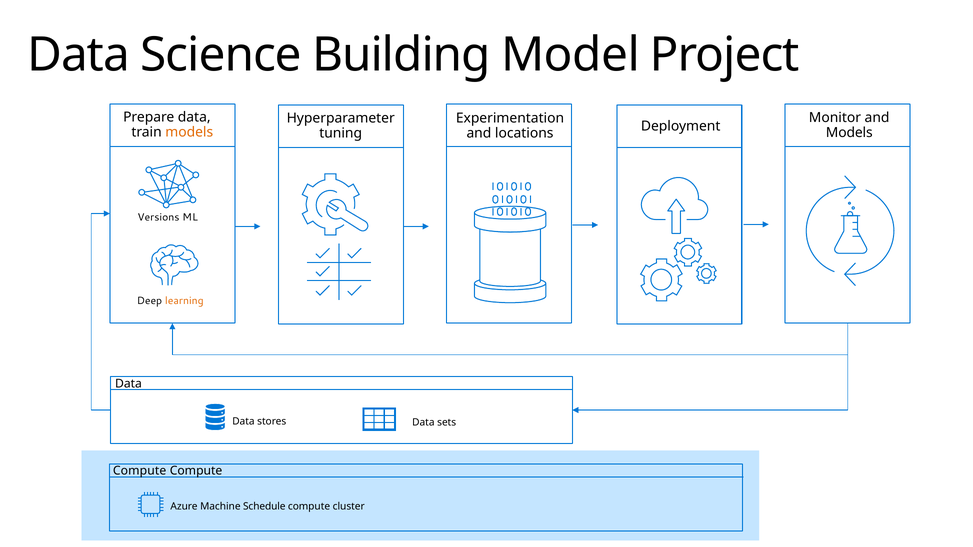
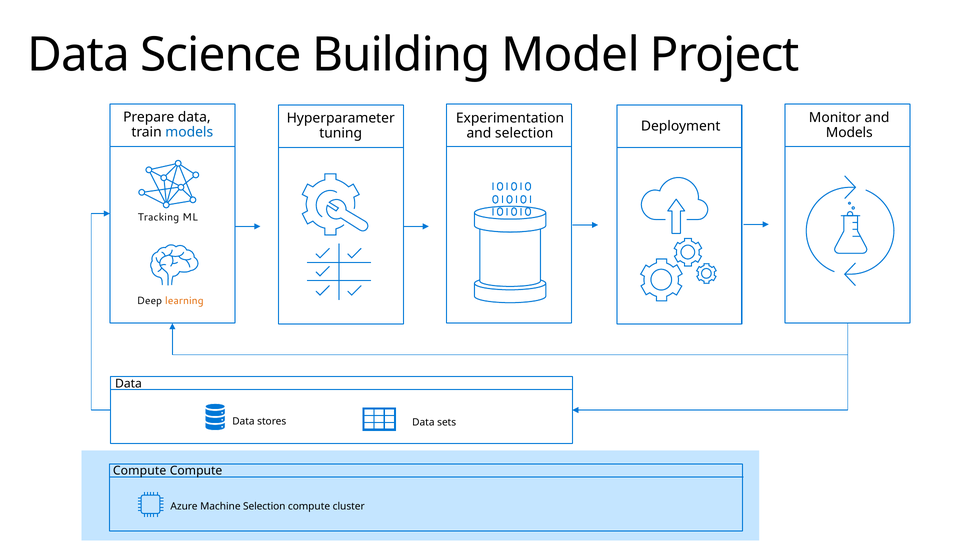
models colour: orange -> blue (189, 132)
and locations: locations -> selection (524, 133)
Versions: Versions -> Tracking (158, 218)
Machine Schedule: Schedule -> Selection (264, 507)
